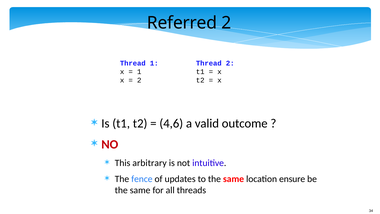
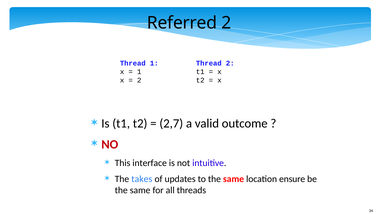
4,6: 4,6 -> 2,7 (171, 123)
arbitrary: arbitrary -> interface (150, 163)
fence: fence -> takes (142, 179)
